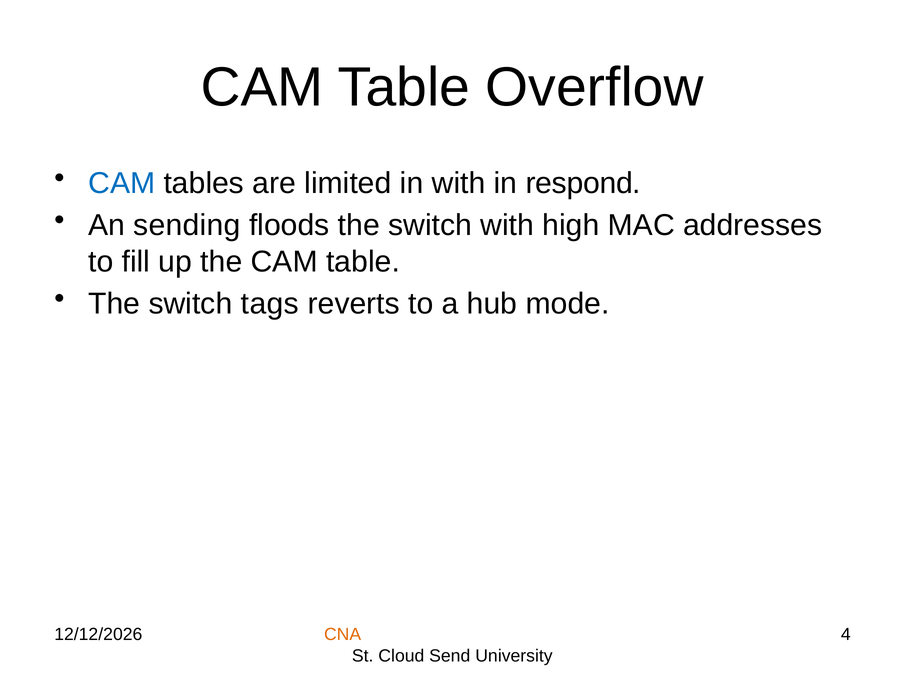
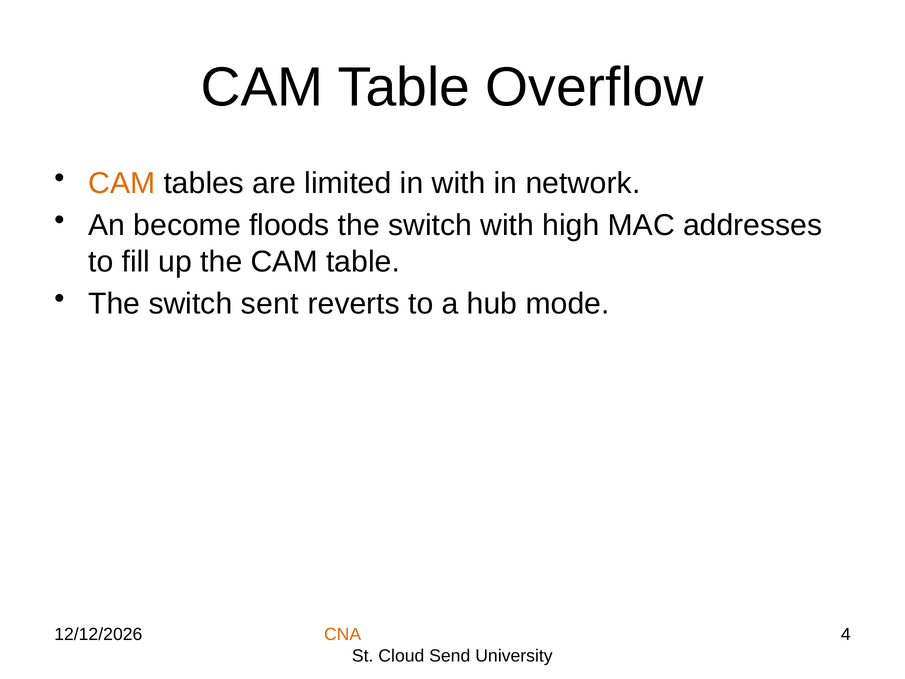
CAM colour: blue -> orange (122, 183)
respond: respond -> network (583, 183)
sending: sending -> become (187, 225)
tags: tags -> sent (270, 304)
